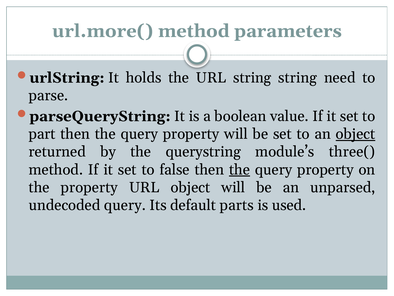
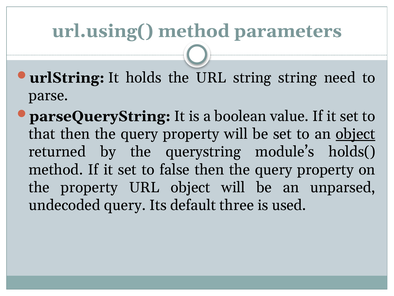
url.more(: url.more( -> url.using( (103, 31)
part: part -> that (42, 134)
three(: three( -> holds( (352, 152)
the underline: present -> none (239, 169)
parts: parts -> three (237, 205)
